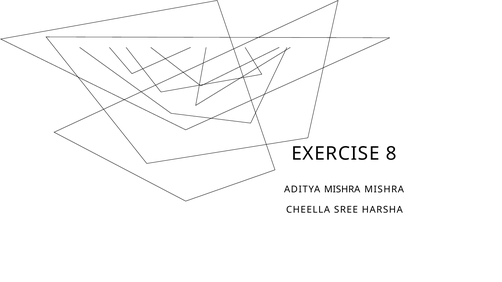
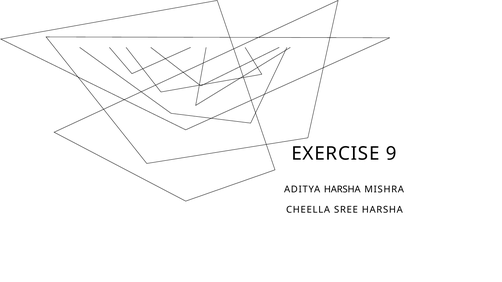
8: 8 -> 9 (391, 154)
ADITYA MISHRA: MISHRA -> HARSHA (342, 190)
